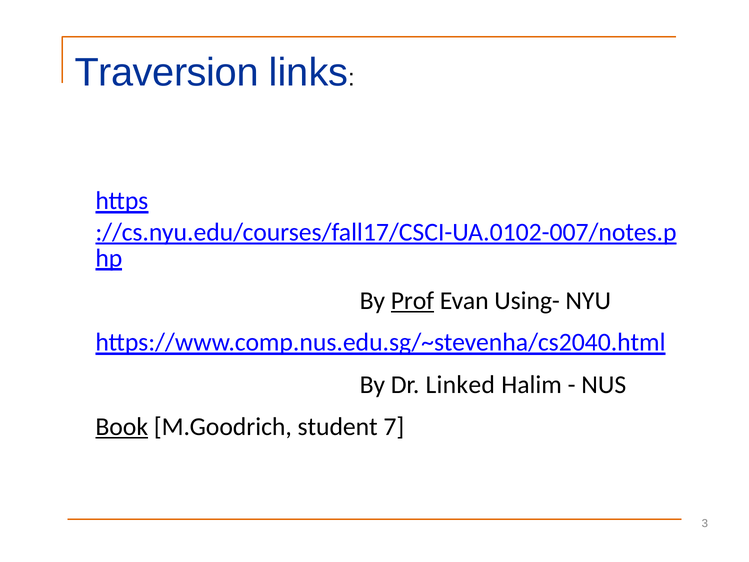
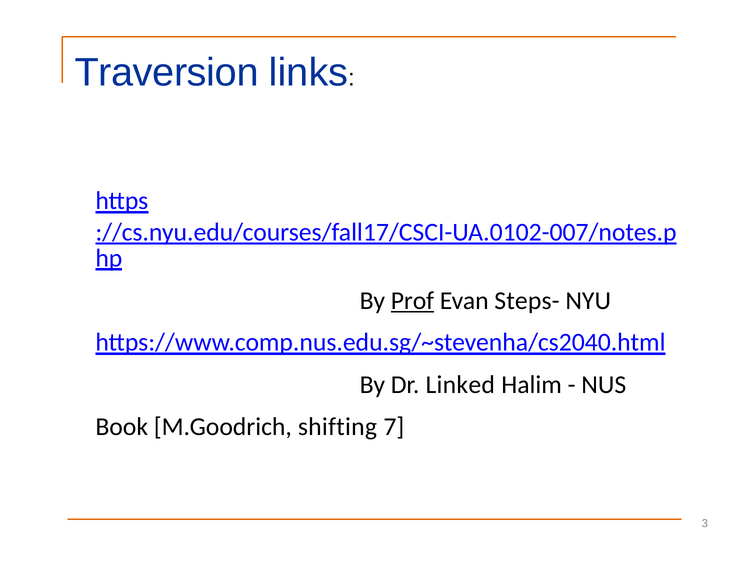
Using-: Using- -> Steps- (527, 300)
Book underline: present -> none (122, 427)
student: student -> shifting (337, 427)
